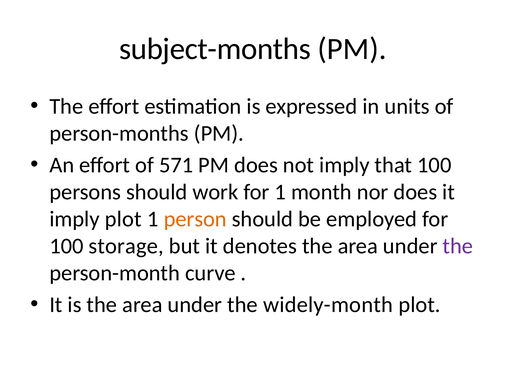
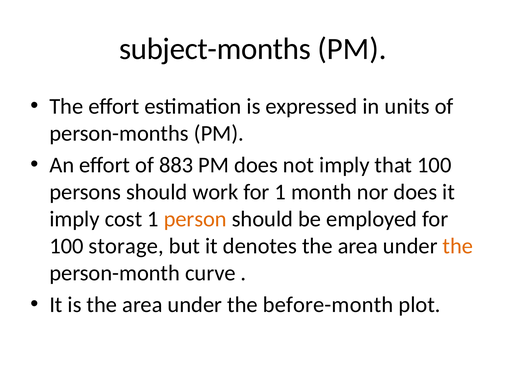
571: 571 -> 883 (176, 165)
imply plot: plot -> cost (123, 219)
the colour: purple -> orange (458, 246)
widely-month: widely-month -> before-month (328, 304)
